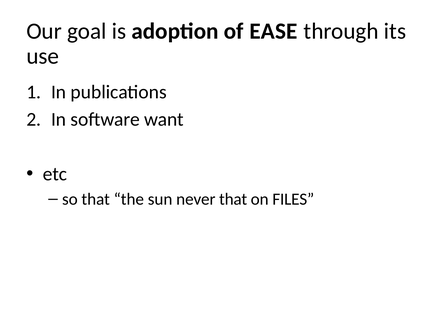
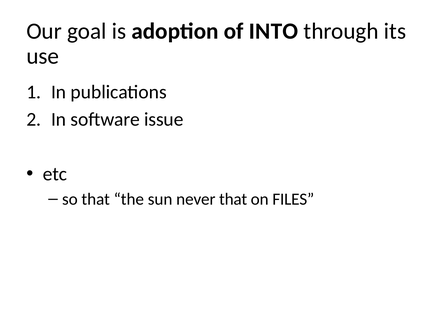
EASE: EASE -> INTO (273, 31)
want: want -> issue (164, 119)
